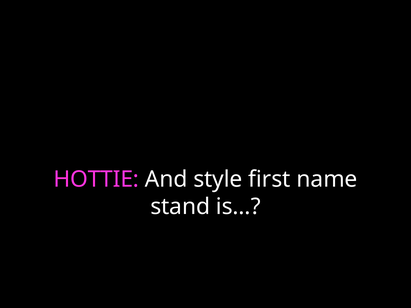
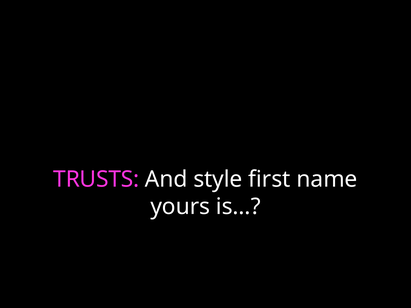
HOTTIE: HOTTIE -> TRUSTS (96, 179)
stand: stand -> yours (180, 207)
